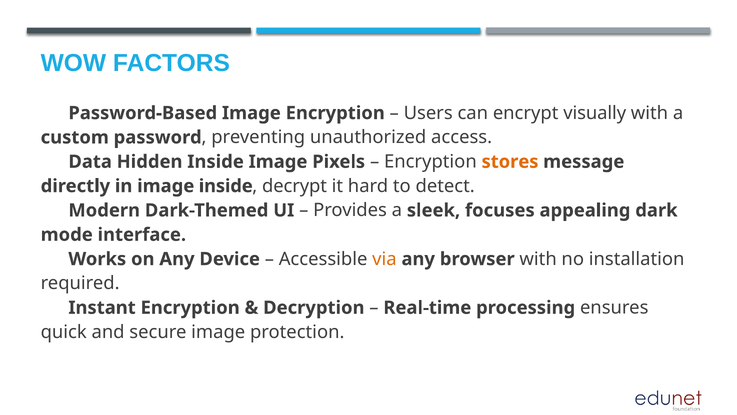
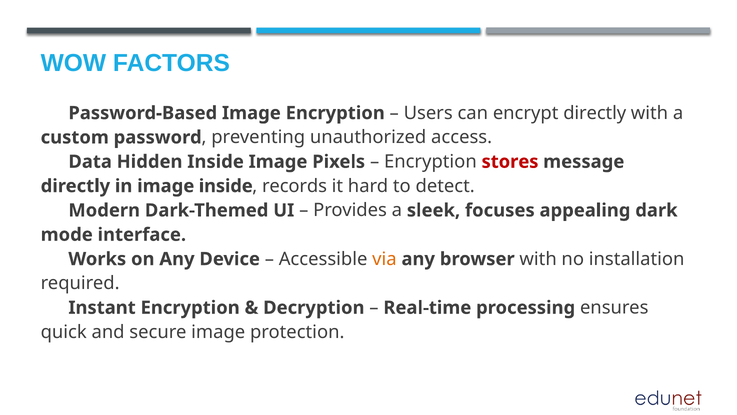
encrypt visually: visually -> directly (595, 113)
stores colour: orange -> red (510, 162)
decrypt: decrypt -> records (295, 186)
